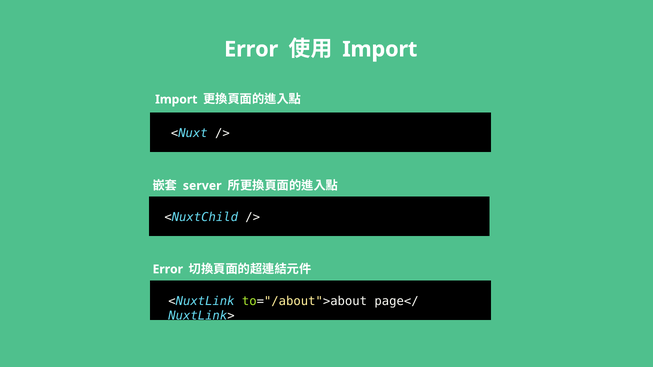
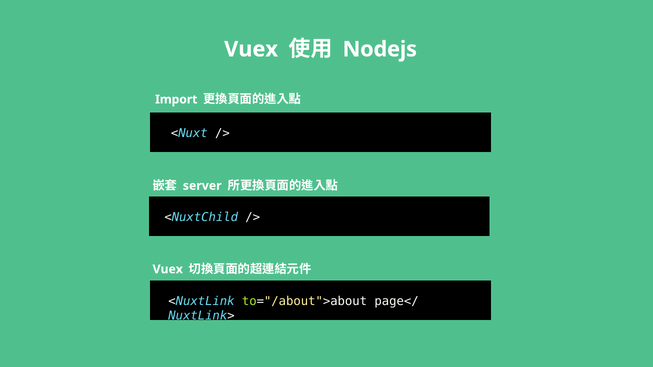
Error: Error -> Vuex (251, 49)
Import: Import -> Nodejs (380, 49)
Error: Error -> Vuex (168, 269)
